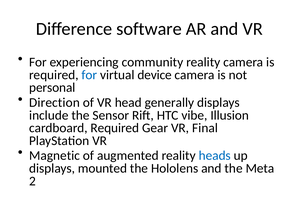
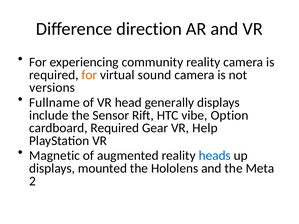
software: software -> direction (149, 29)
for colour: blue -> orange (89, 75)
device: device -> sound (155, 75)
personal: personal -> versions (52, 88)
Direction: Direction -> Fullname (54, 103)
Illusion: Illusion -> Option (230, 115)
Final: Final -> Help (205, 128)
